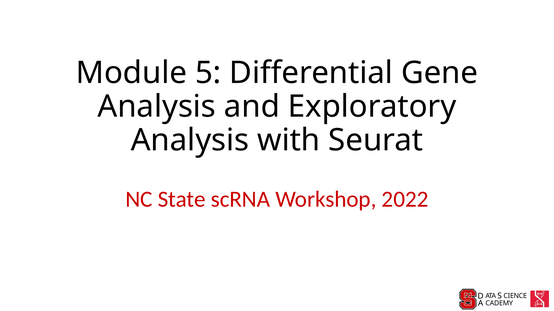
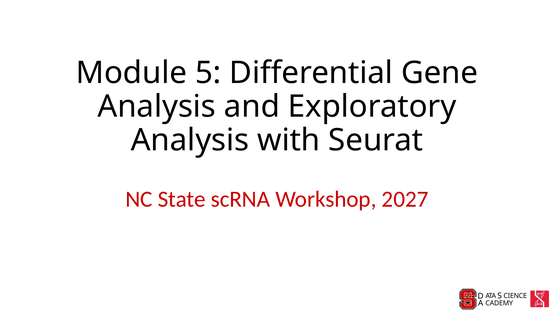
2022: 2022 -> 2027 (405, 200)
